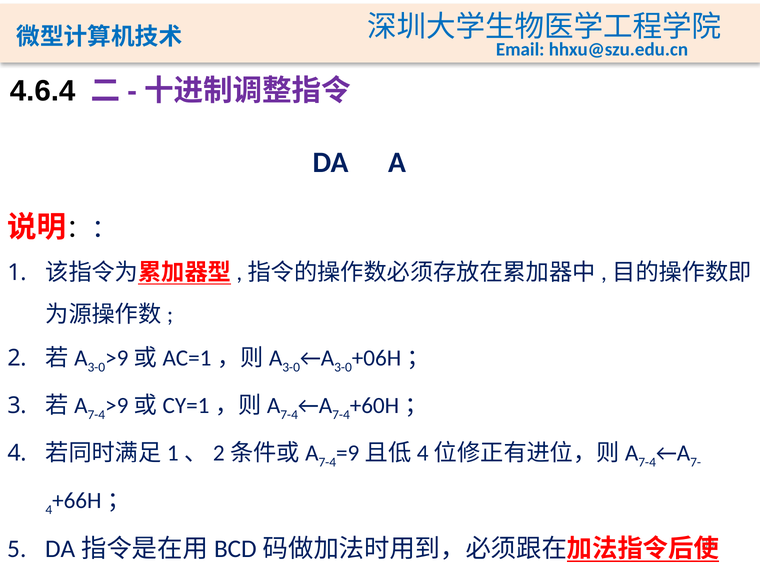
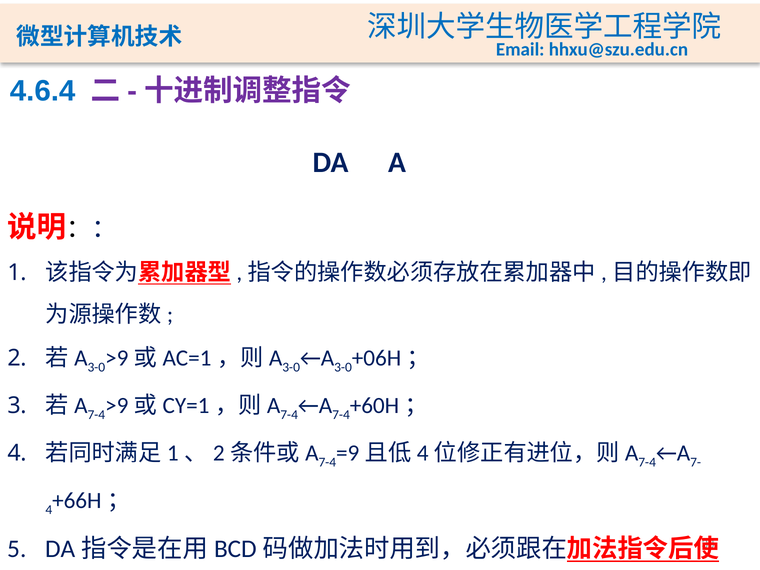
4.6.4 colour: black -> blue (43, 91)
